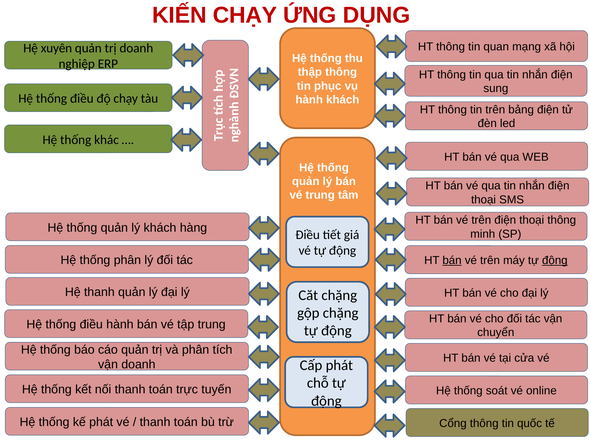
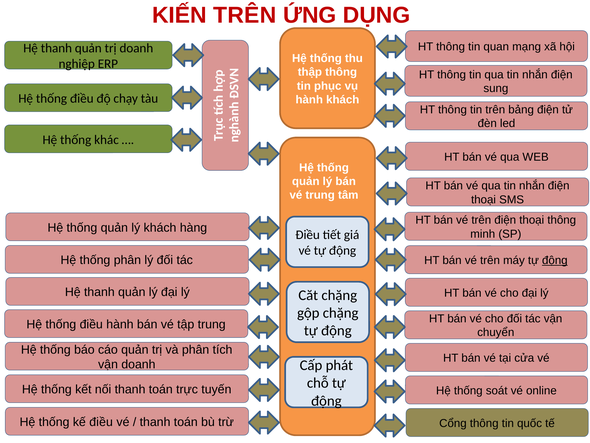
KIẾN CHẠY: CHẠY -> TRÊN (245, 15)
xuyên: xuyên -> thanh (56, 48)
bán underline: present -> none (452, 260)
kế phát: phát -> điều (101, 422)
